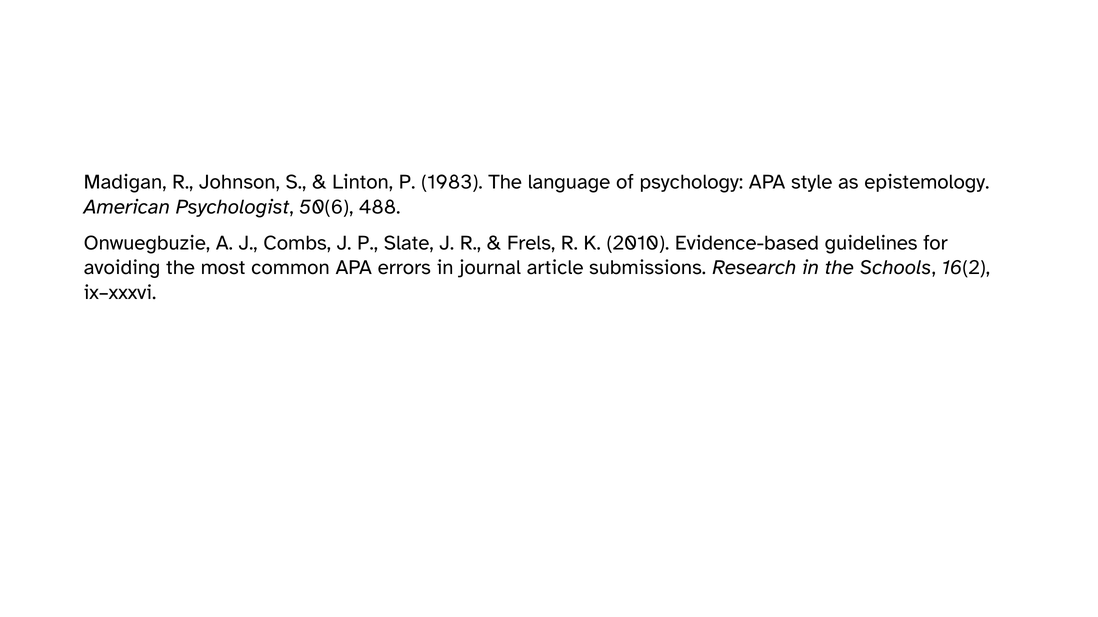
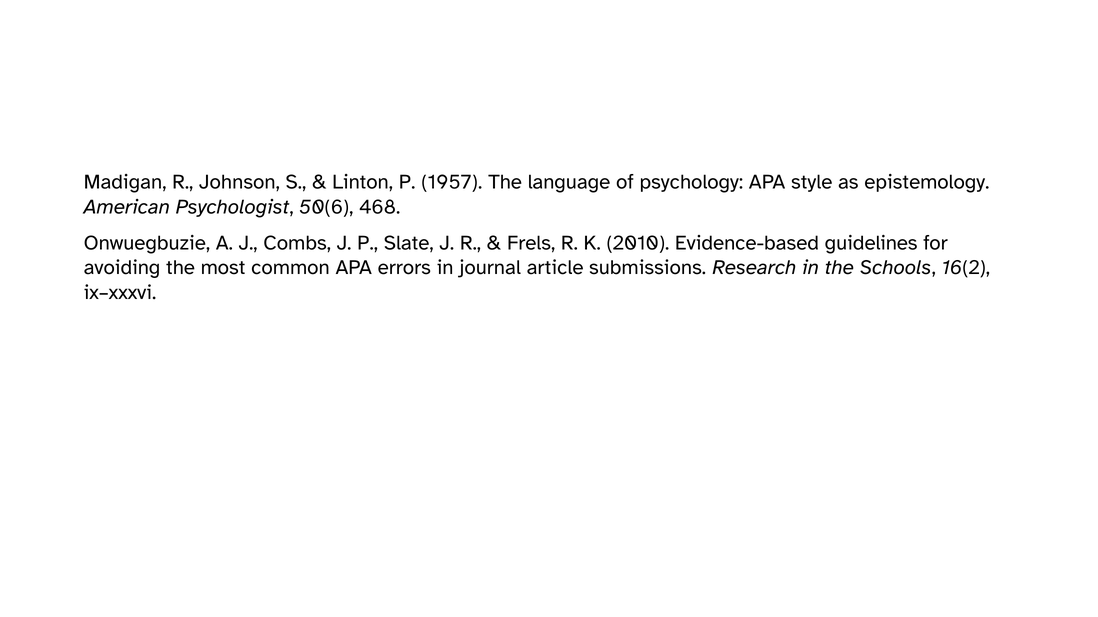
1983: 1983 -> 1957 (452, 182)
488: 488 -> 468 (380, 207)
